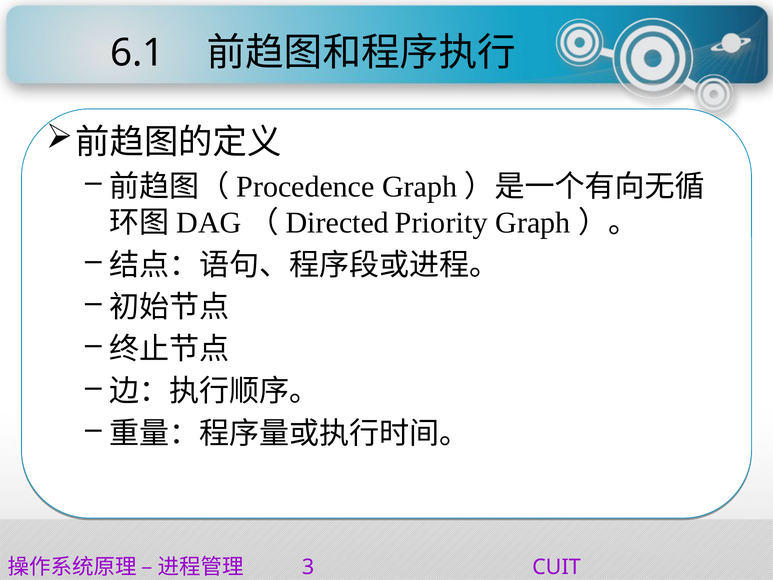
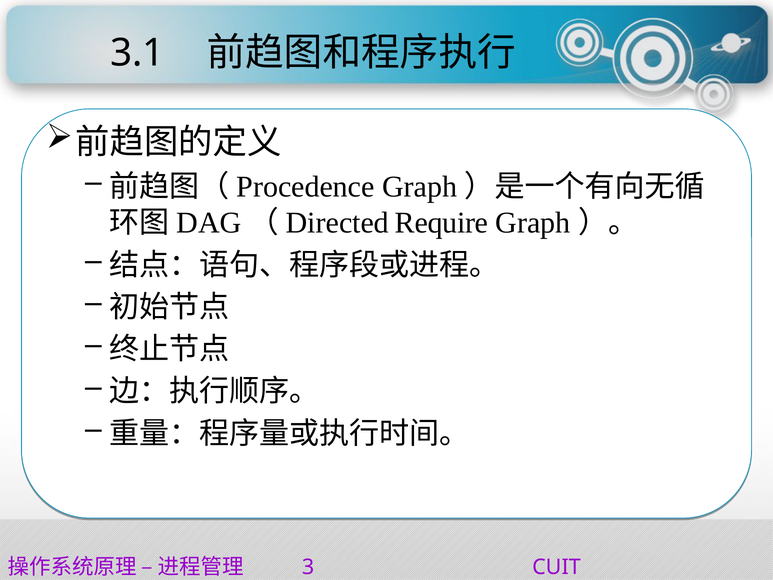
6.1: 6.1 -> 3.1 (137, 53)
Priority: Priority -> Require (442, 223)
